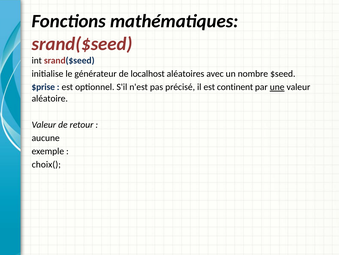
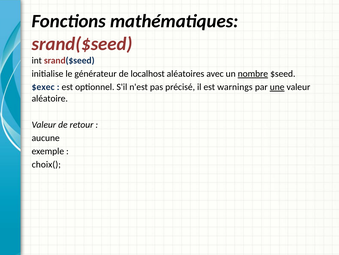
nombre underline: none -> present (253, 74)
$prise: $prise -> $exec (43, 87)
continent: continent -> warnings (235, 87)
